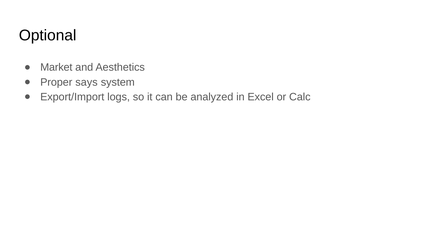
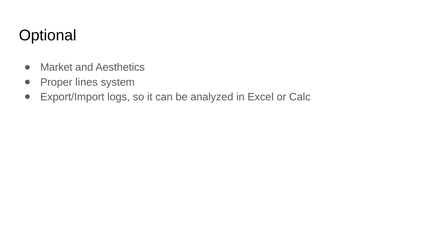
says: says -> lines (87, 82)
